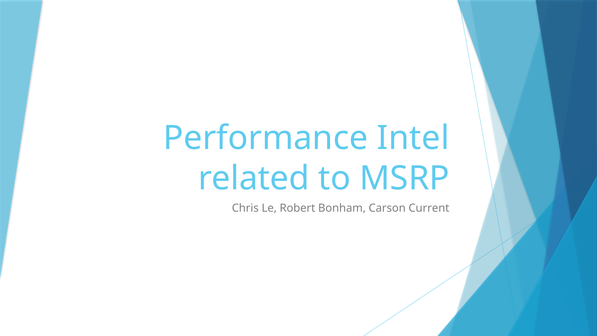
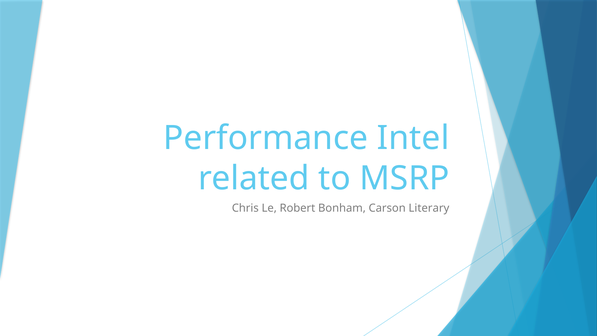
Current: Current -> Literary (429, 208)
